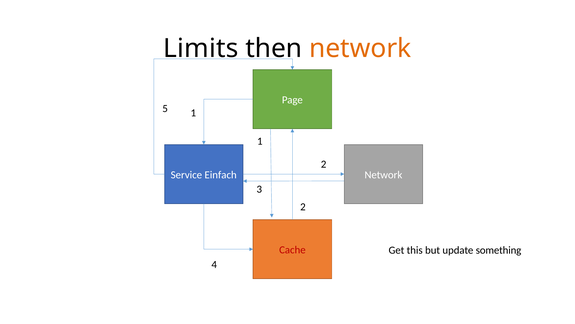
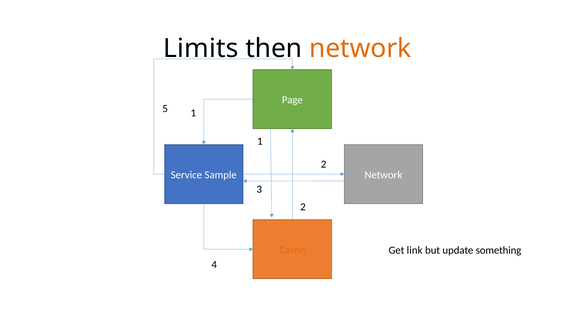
Einfach: Einfach -> Sample (221, 175)
Cache colour: red -> orange (292, 250)
this: this -> link (415, 250)
